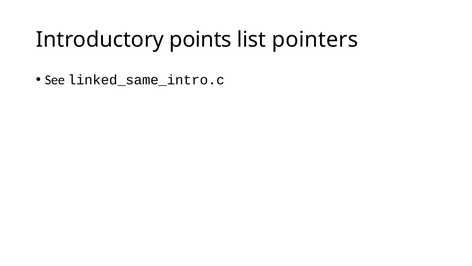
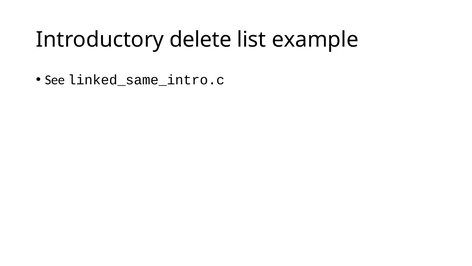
points: points -> delete (200, 40)
pointers: pointers -> example (315, 40)
